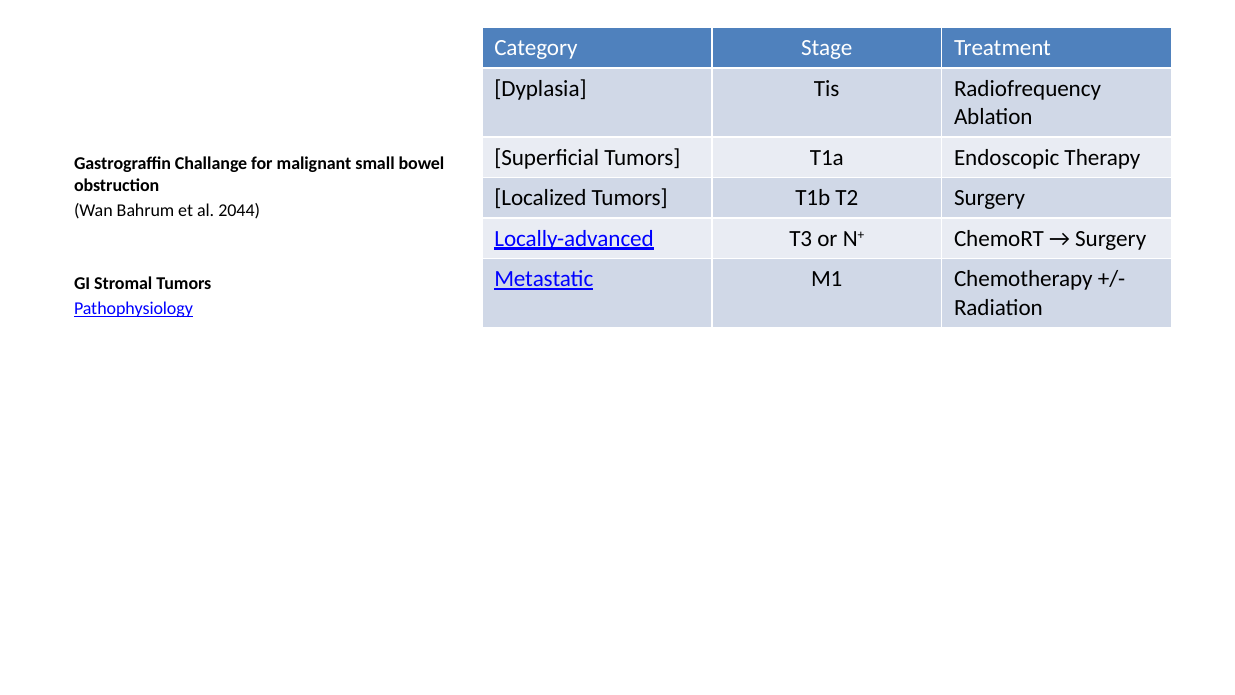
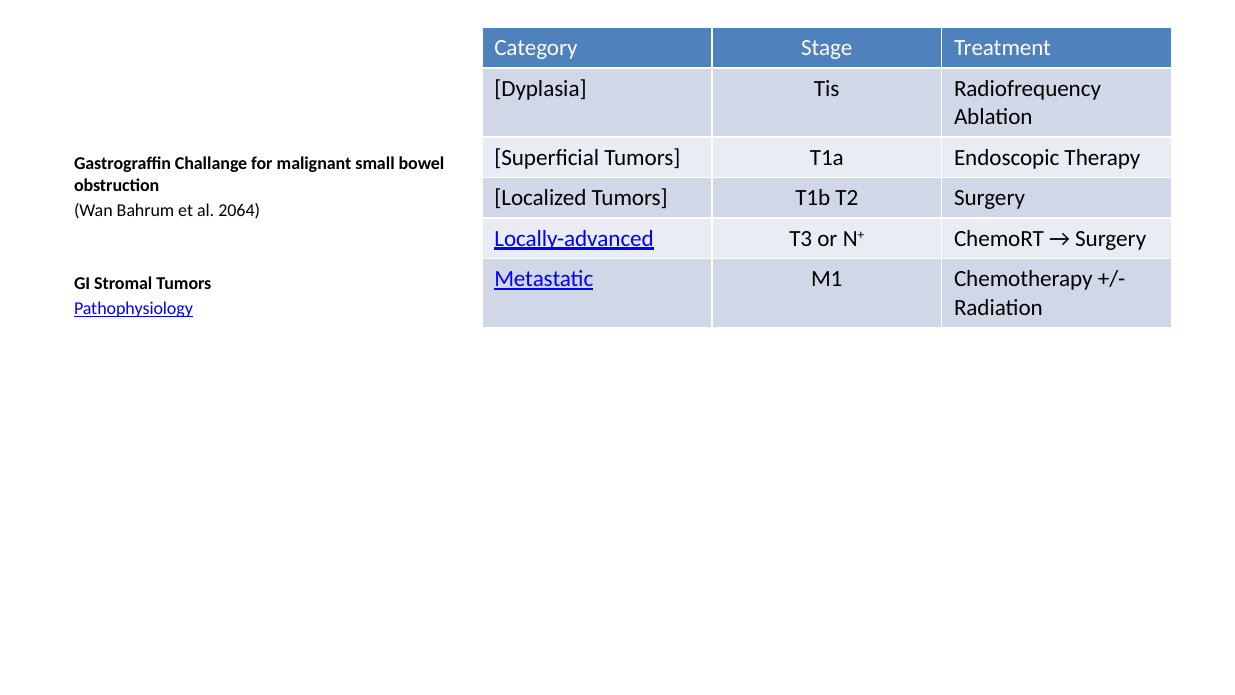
2044: 2044 -> 2064 (239, 210)
